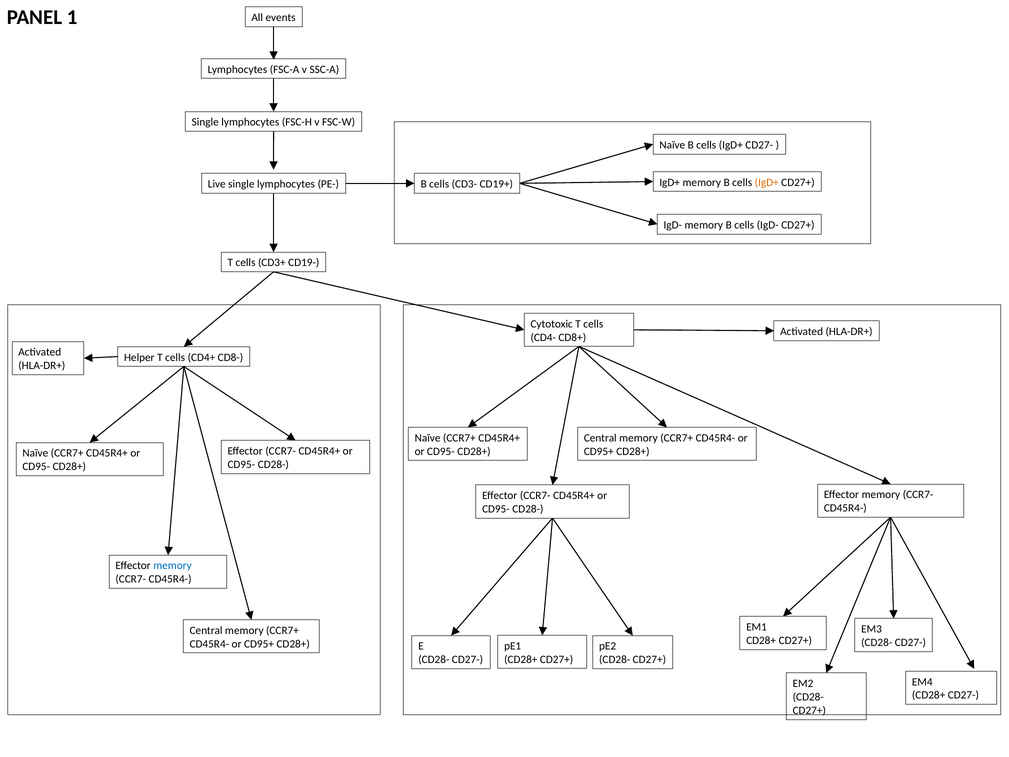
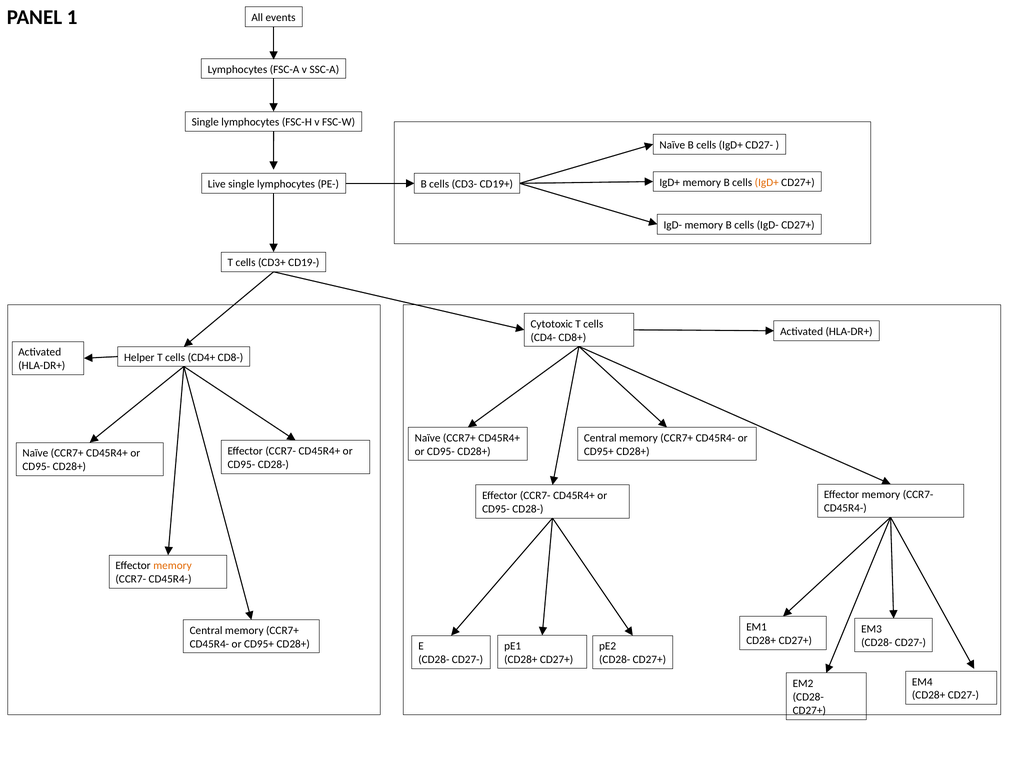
memory colour: blue -> orange (172, 566)
